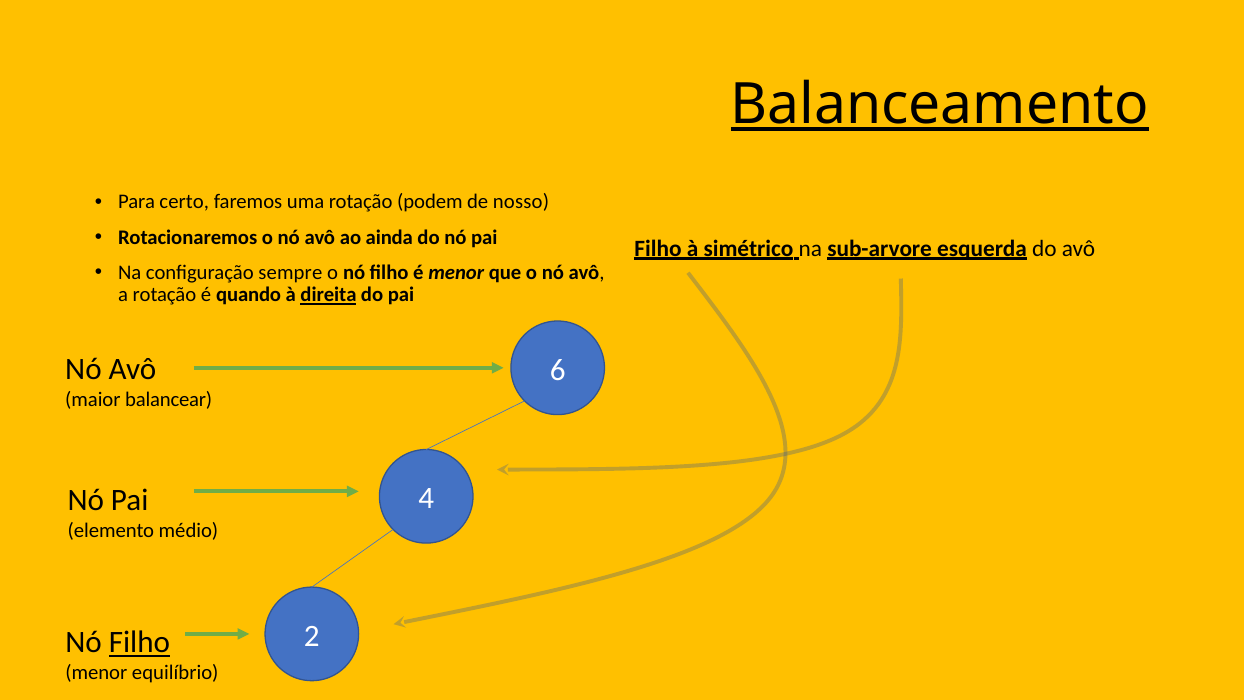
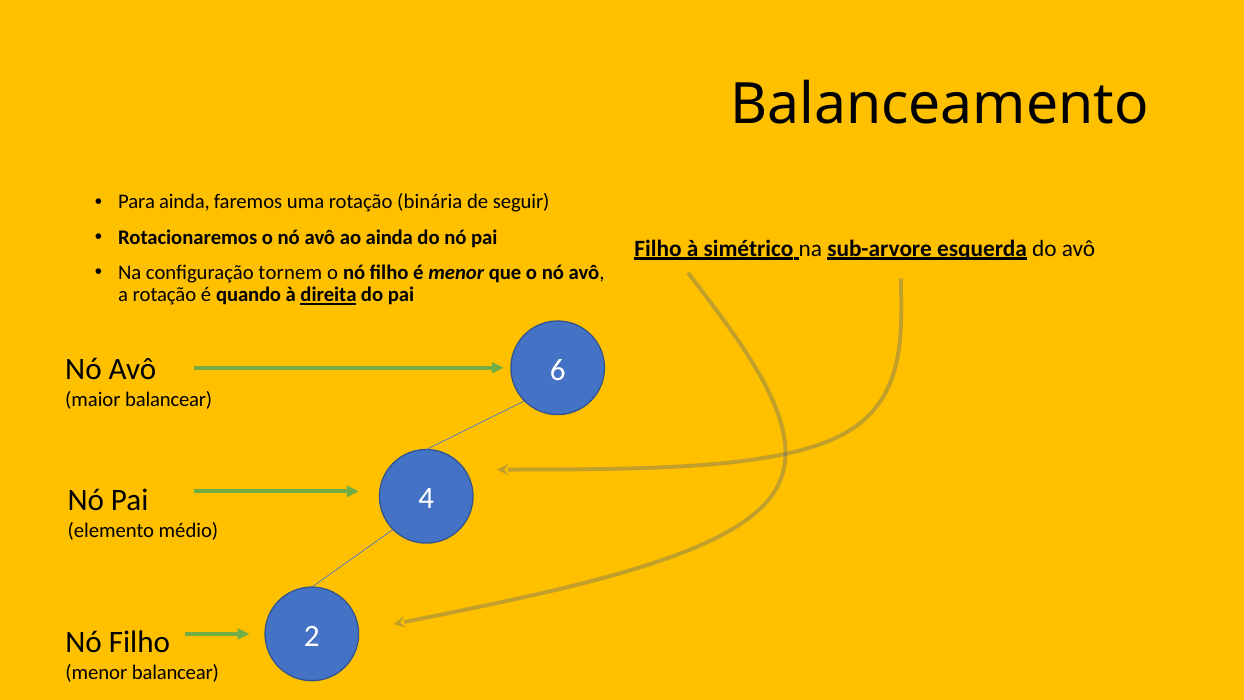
Balanceamento underline: present -> none (940, 104)
Para certo: certo -> ainda (184, 202)
podem: podem -> binária (430, 202)
nosso: nosso -> seguir (521, 202)
sempre: sempre -> tornem (290, 273)
Filho underline: present -> none (139, 642)
menor equilíbrio: equilíbrio -> balancear (175, 673)
